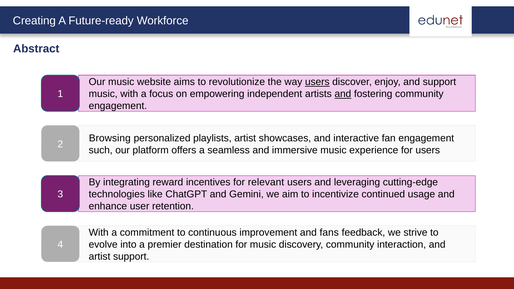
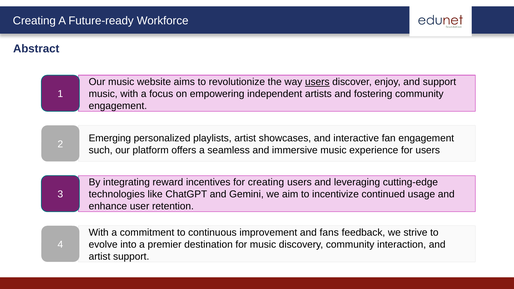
and underline: present -> none (343, 94)
Browsing: Browsing -> Emerging (110, 138)
for relevant: relevant -> creating (266, 182)
